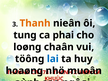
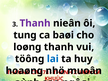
Thanh colour: orange -> purple (35, 23)
phai: phai -> baøi (63, 35)
loøng chaân: chaân -> thanh (59, 47)
